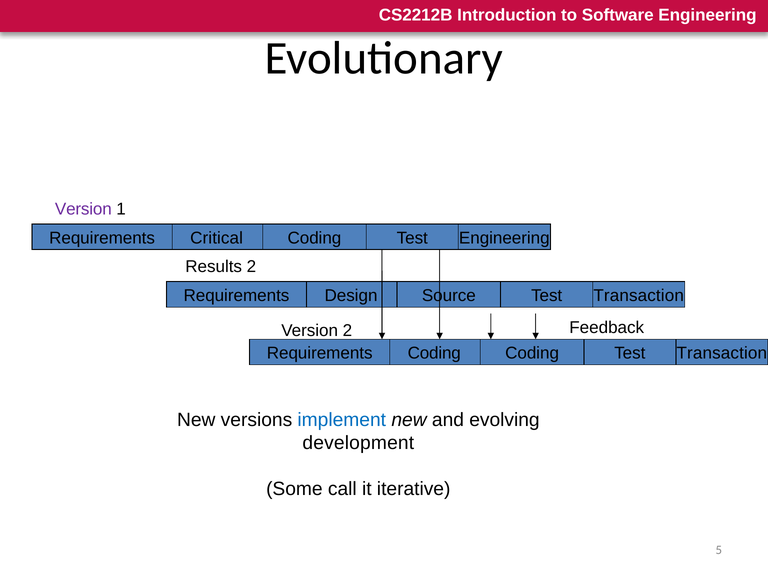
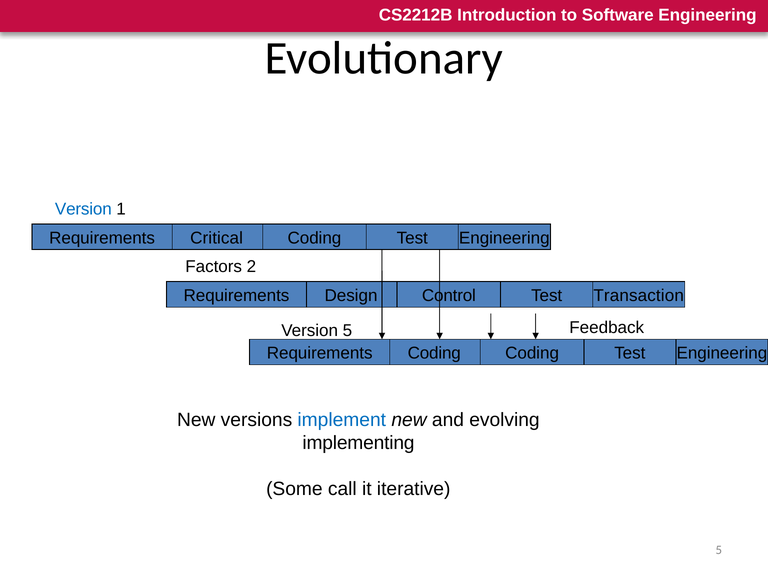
Version colour: purple -> blue (83, 209)
Results: Results -> Factors (214, 267)
Source: Source -> Control (449, 296)
Version 2: 2 -> 5 (347, 331)
Transaction: Transaction -> Engineering (722, 353)
development: development -> implementing (358, 443)
